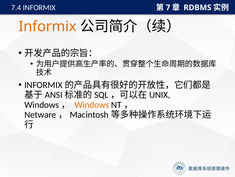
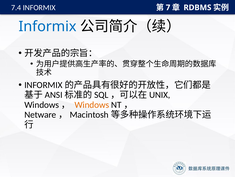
Informix colour: orange -> blue (47, 26)
